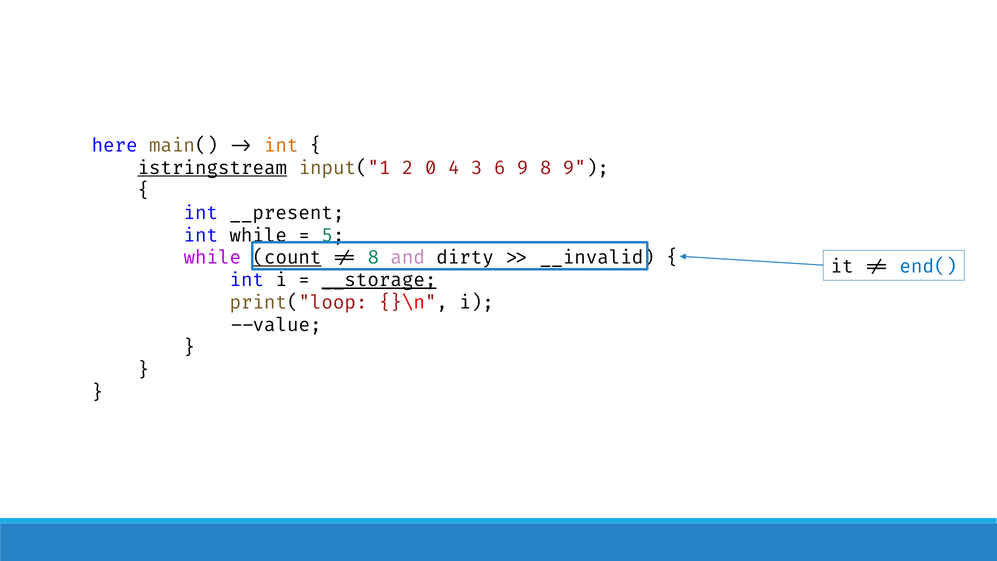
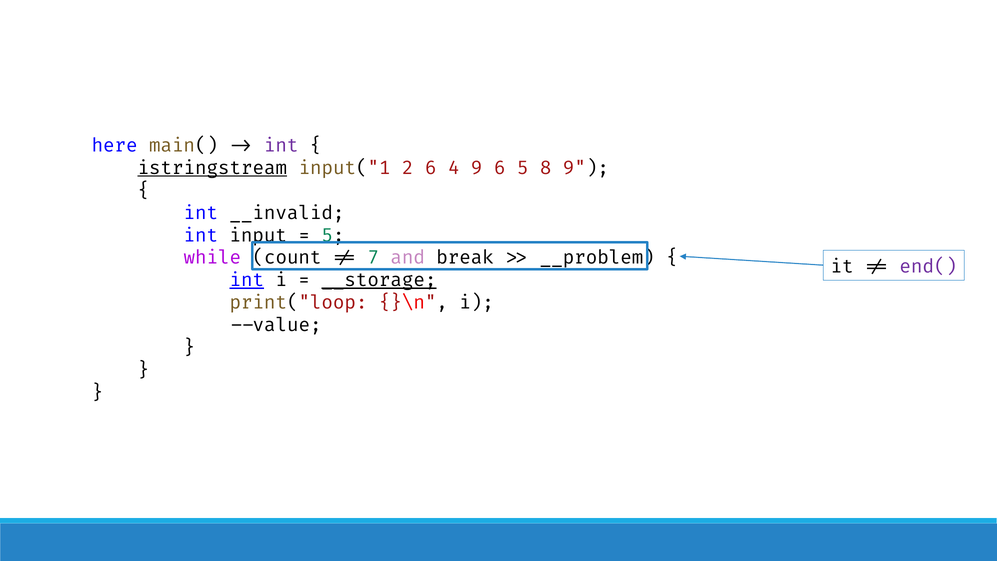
int colour: orange -> purple (281, 146)
2 0: 0 -> 6 (431, 168)
4 3: 3 -> 9 (477, 168)
6 9: 9 -> 5 (523, 168)
__present: __present -> __invalid (287, 213)
int while: while -> input (258, 235)
count underline: present -> none (287, 258)
8: 8 -> 7 (373, 258)
dirty: dirty -> break (465, 258)
__invalid: __invalid -> __problem (597, 258)
end( colour: blue -> purple (928, 266)
int underline: none -> present (247, 280)
